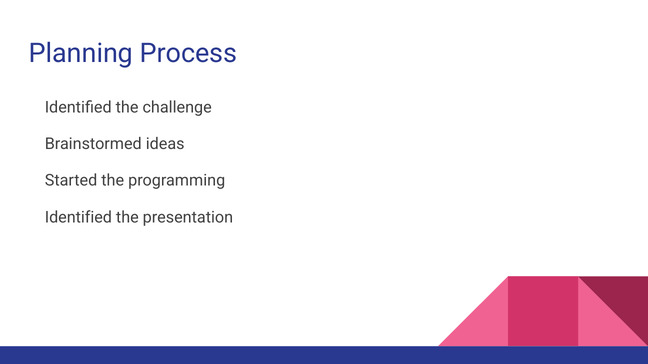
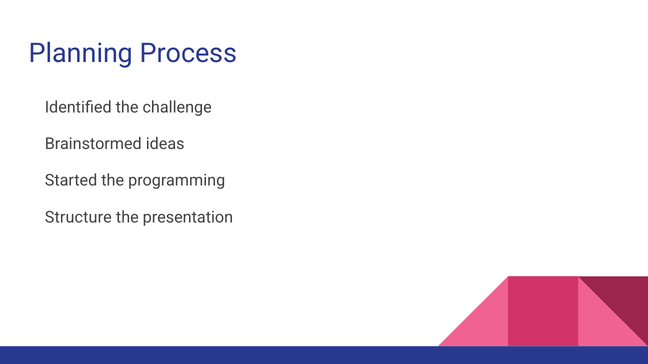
Identified: Identified -> Structure (78, 218)
